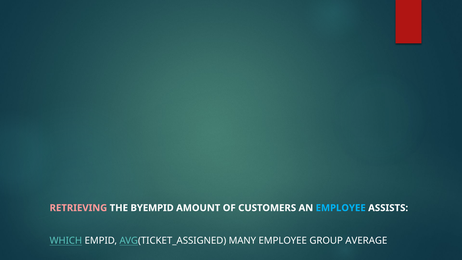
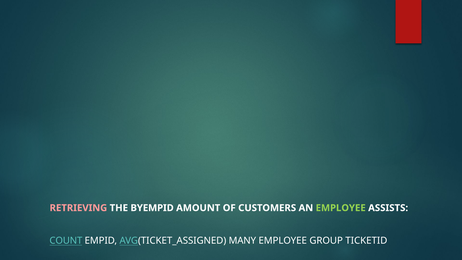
EMPLOYEE colour: light blue -> light green (341, 208)
WHICH: WHICH -> COUNT (66, 241)
AVERAGE: AVERAGE -> TICKETID (366, 241)
